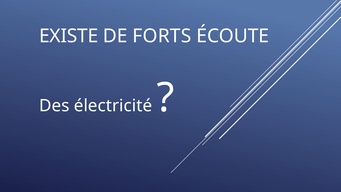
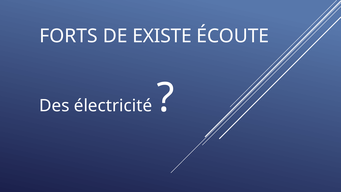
EXISTE: EXISTE -> FORTS (69, 36)
FORTS: FORTS -> EXISTE (162, 36)
